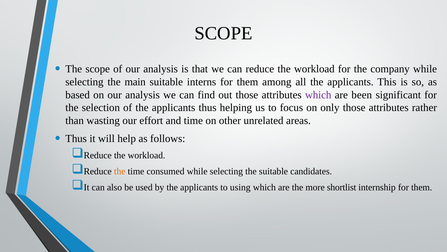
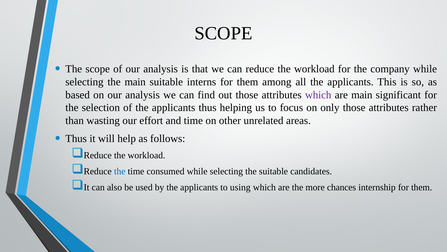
are been: been -> main (362, 95)
the colour: orange -> blue (120, 171)
shortlist: shortlist -> chances (342, 187)
